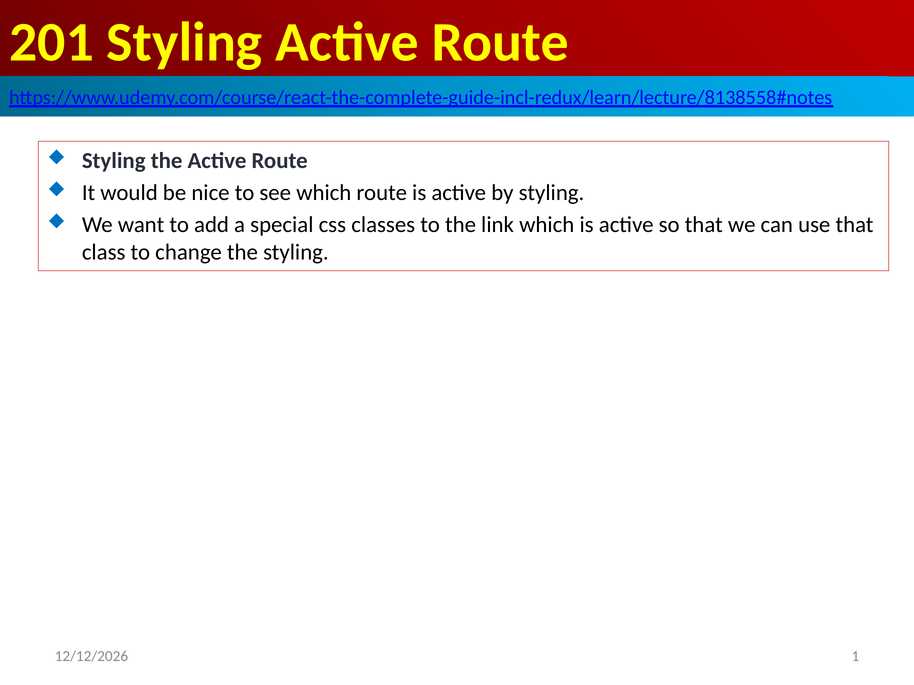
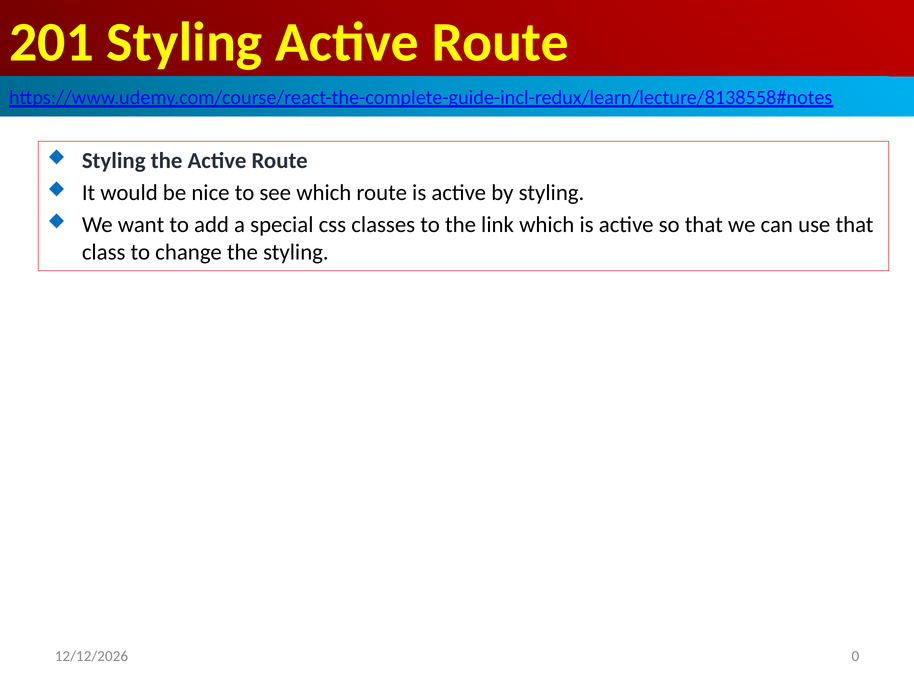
1: 1 -> 0 (855, 656)
